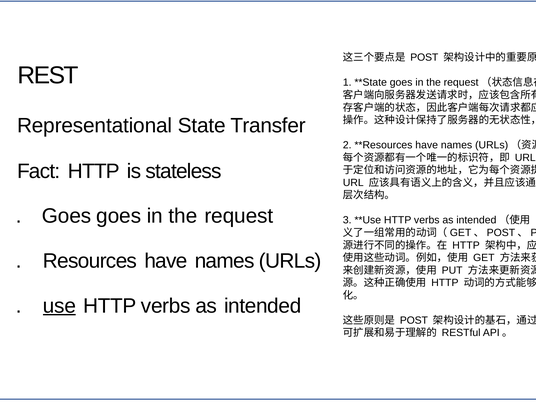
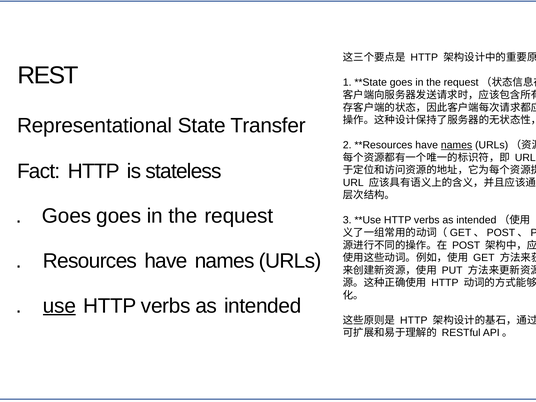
POST: POST -> HTTP (424, 58)
names underline: none -> present (457, 145)
HTTP: HTTP -> POST (466, 245)
POST: POST -> HTTP (414, 320)
